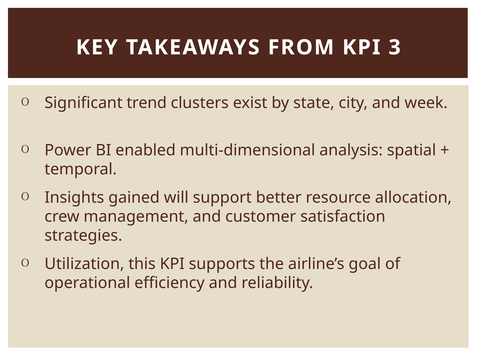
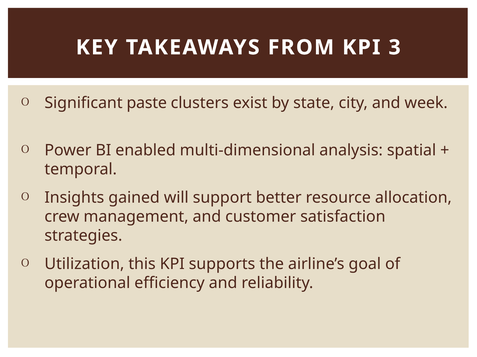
trend: trend -> paste (147, 103)
